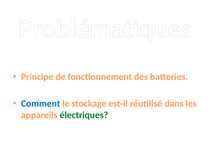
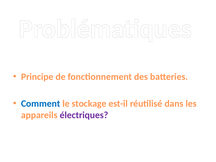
électriques colour: green -> purple (84, 115)
